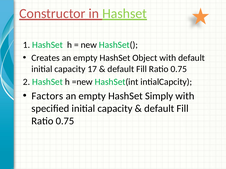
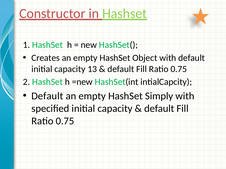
17: 17 -> 13 (92, 69)
Factors: Factors -> Default (47, 96)
